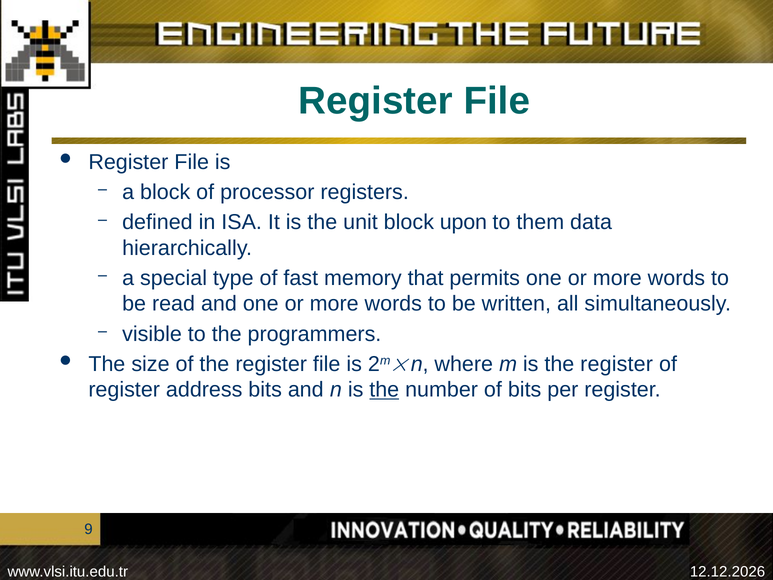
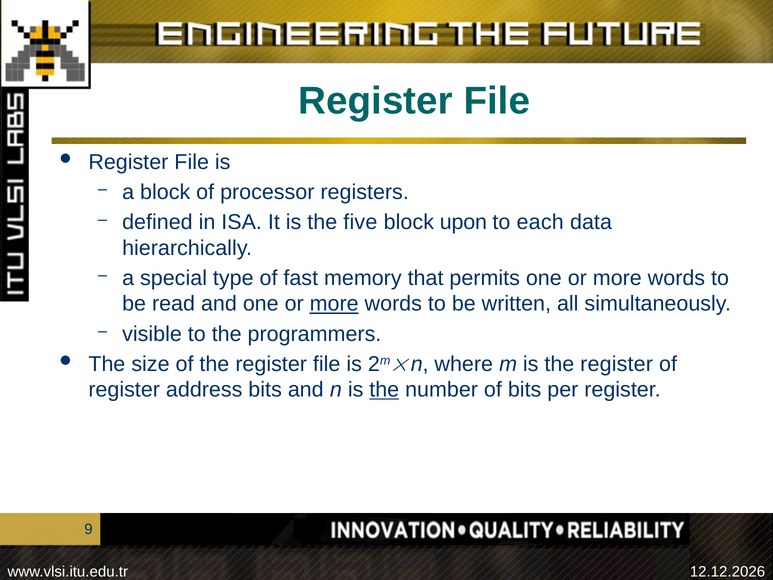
unit: unit -> five (360, 222)
them: them -> each (540, 222)
more underline: none -> present (334, 304)
